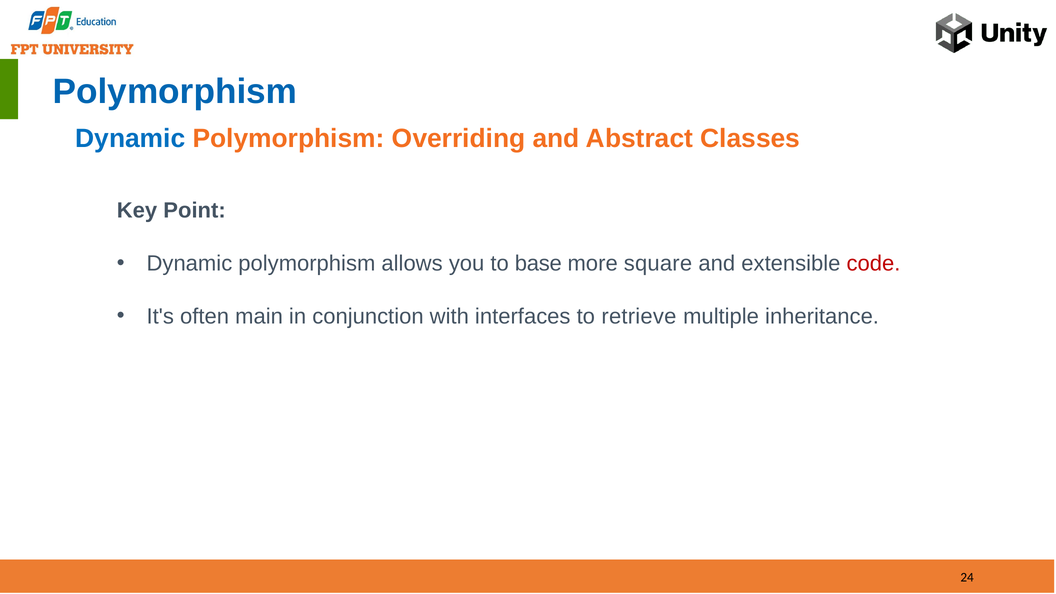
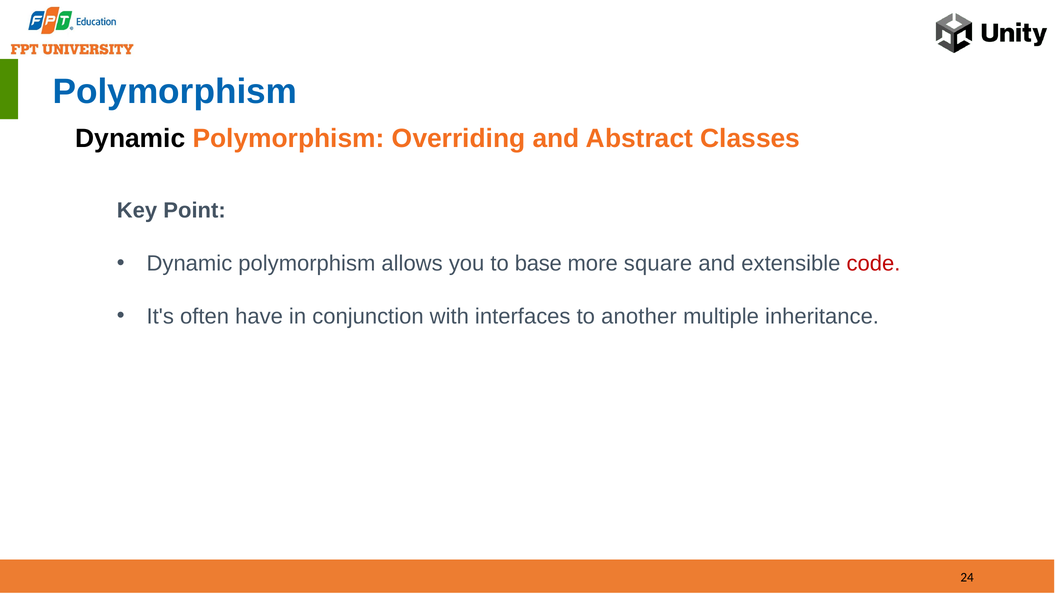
Dynamic colour: blue -> black (130, 139)
main: main -> have (259, 316)
retrieve: retrieve -> another (639, 316)
